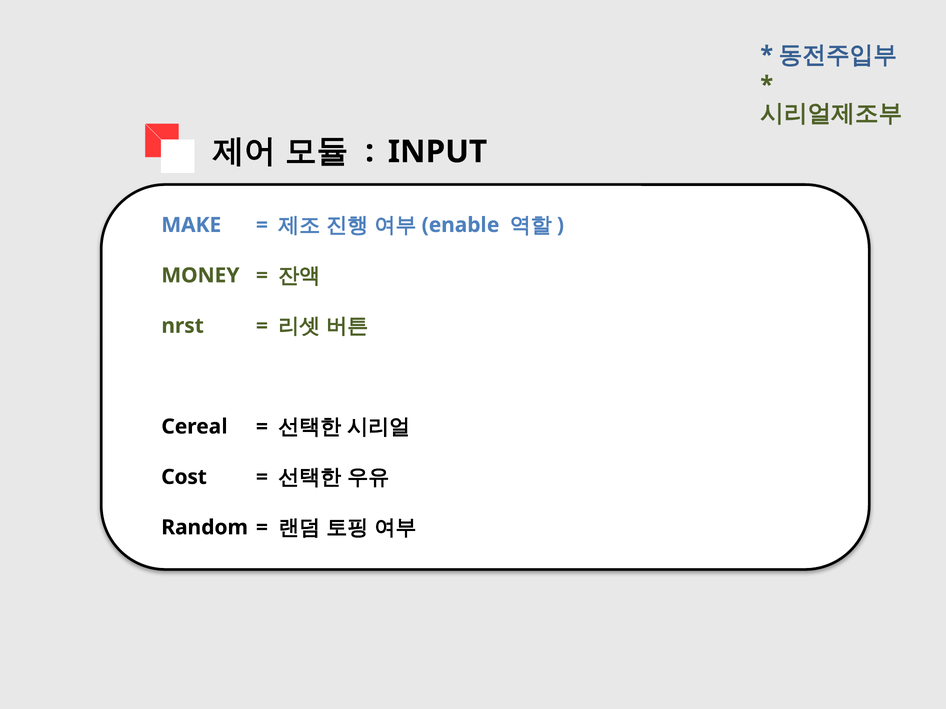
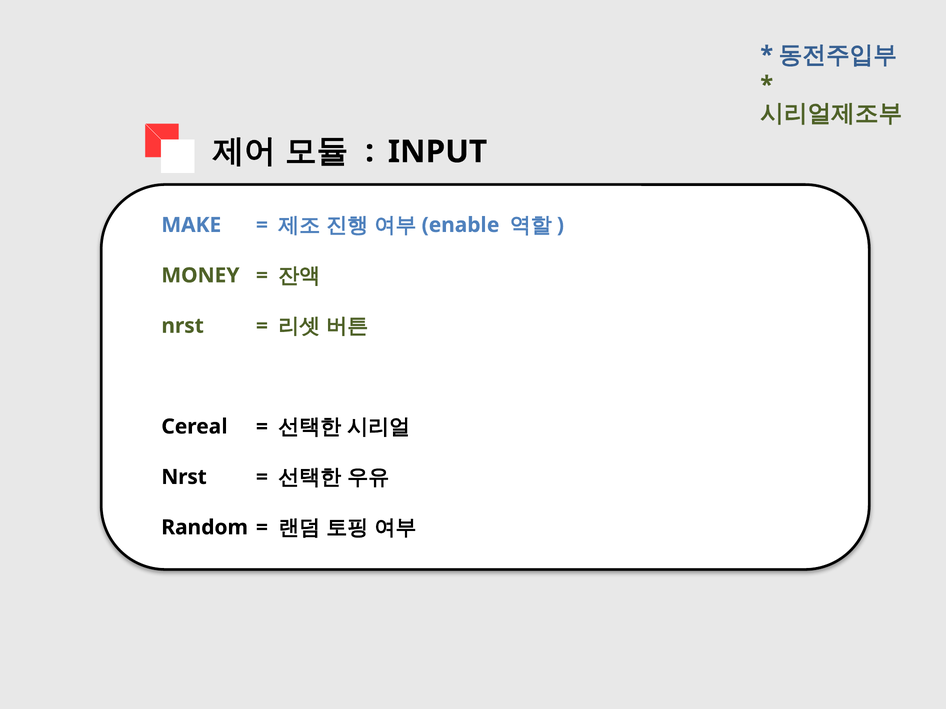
Cost: Cost -> Nrst (184, 477)
